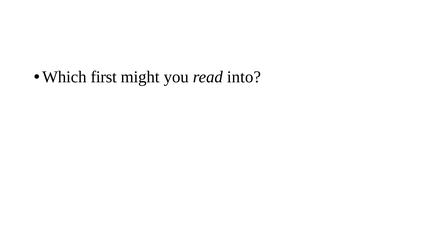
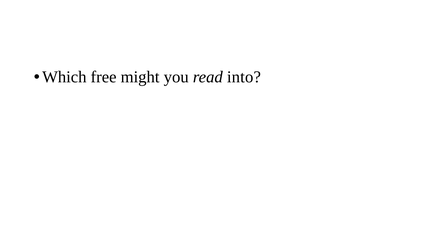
first: first -> free (104, 77)
